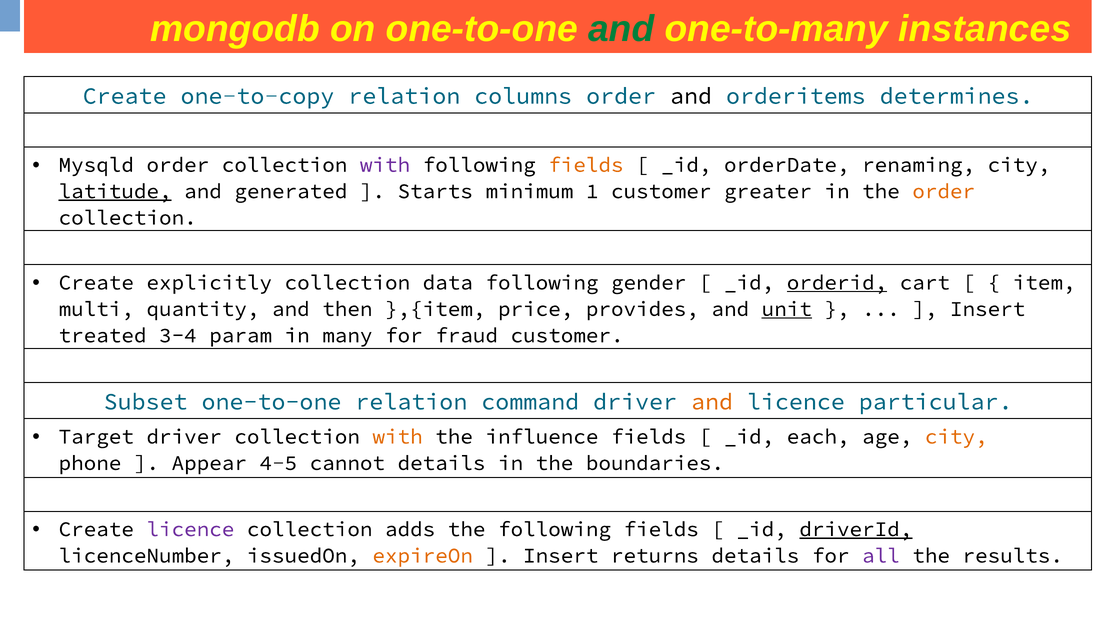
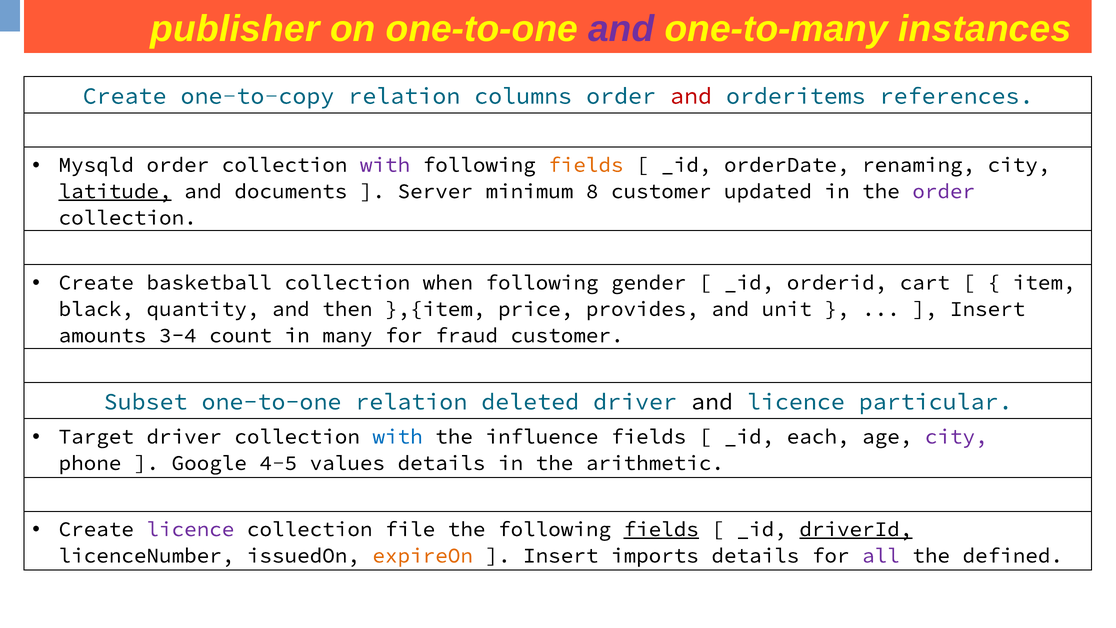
mongodb: mongodb -> publisher (235, 29)
and colour: green -> purple (621, 29)
and colour: black -> red (691, 96)
determines: determines -> references (957, 96)
generated: generated -> documents (291, 191)
Starts: Starts -> Server (435, 191)
1: 1 -> 8 (592, 191)
greater: greater -> updated (768, 191)
order colour: orange -> purple (944, 191)
explicitly: explicitly -> basketball (209, 282)
data: data -> when (448, 282)
orderid underline: present -> none (837, 282)
multi: multi -> black (96, 309)
unit underline: present -> none (787, 309)
treated: treated -> amounts (103, 335)
param: param -> count (241, 335)
command: command -> deleted (530, 402)
and colour: orange -> black (712, 402)
with colour: orange -> blue (398, 436)
city colour: orange -> purple (956, 436)
Appear: Appear -> Google (209, 463)
cannot: cannot -> values (347, 463)
boundaries: boundaries -> arithmetic (655, 463)
adds: adds -> file (410, 529)
fields underline: none -> present (661, 529)
returns: returns -> imports (655, 555)
results: results -> defined (1013, 555)
